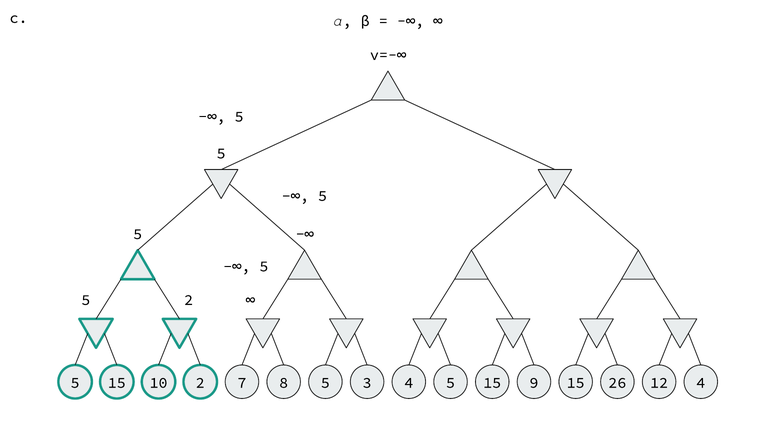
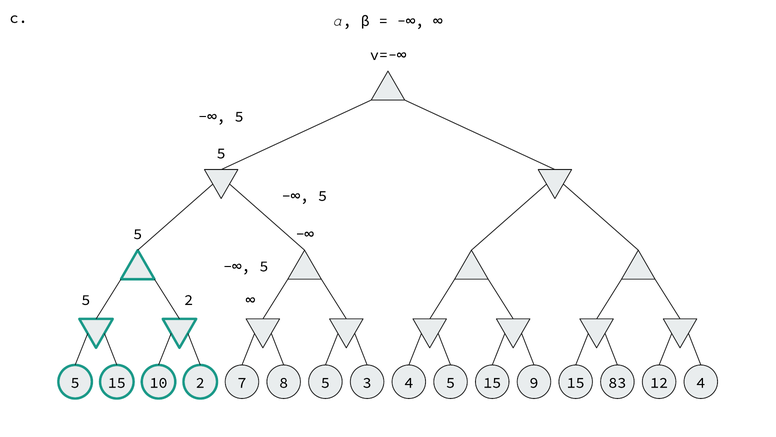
26: 26 -> 83 (617, 382)
